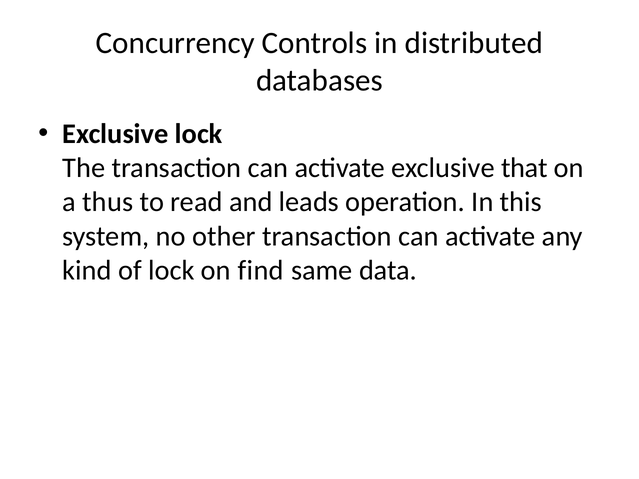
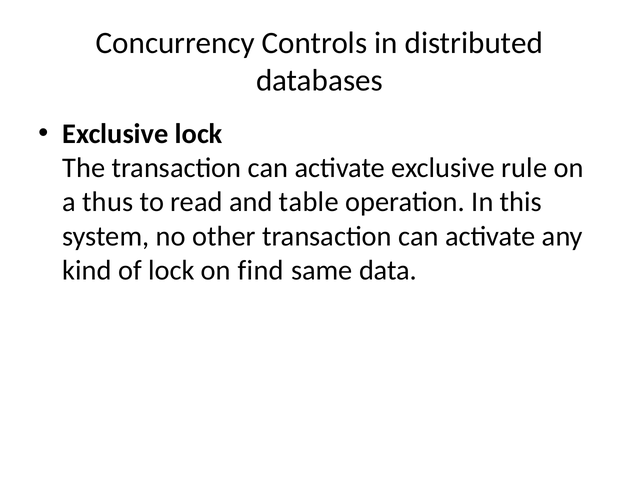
that: that -> rule (524, 168)
leads: leads -> table (309, 202)
